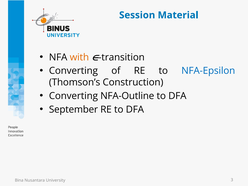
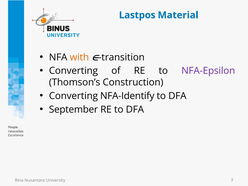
Session: Session -> Lastpos (137, 15)
NFA-Epsilon colour: blue -> purple (208, 71)
NFA-Outline: NFA-Outline -> NFA-Identify (127, 96)
